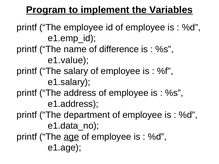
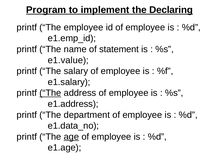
Variables: Variables -> Declaring (171, 10)
difference: difference -> statement (119, 49)
The underline: none -> present (50, 93)
